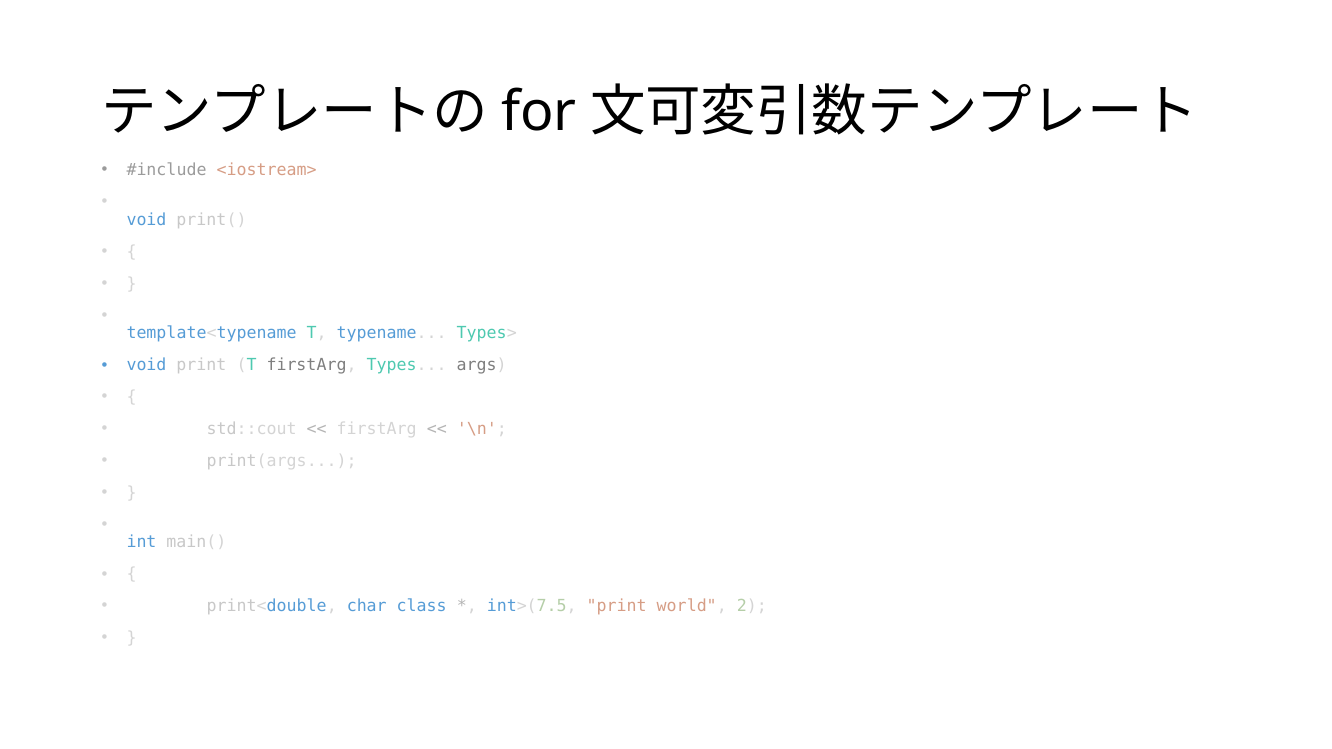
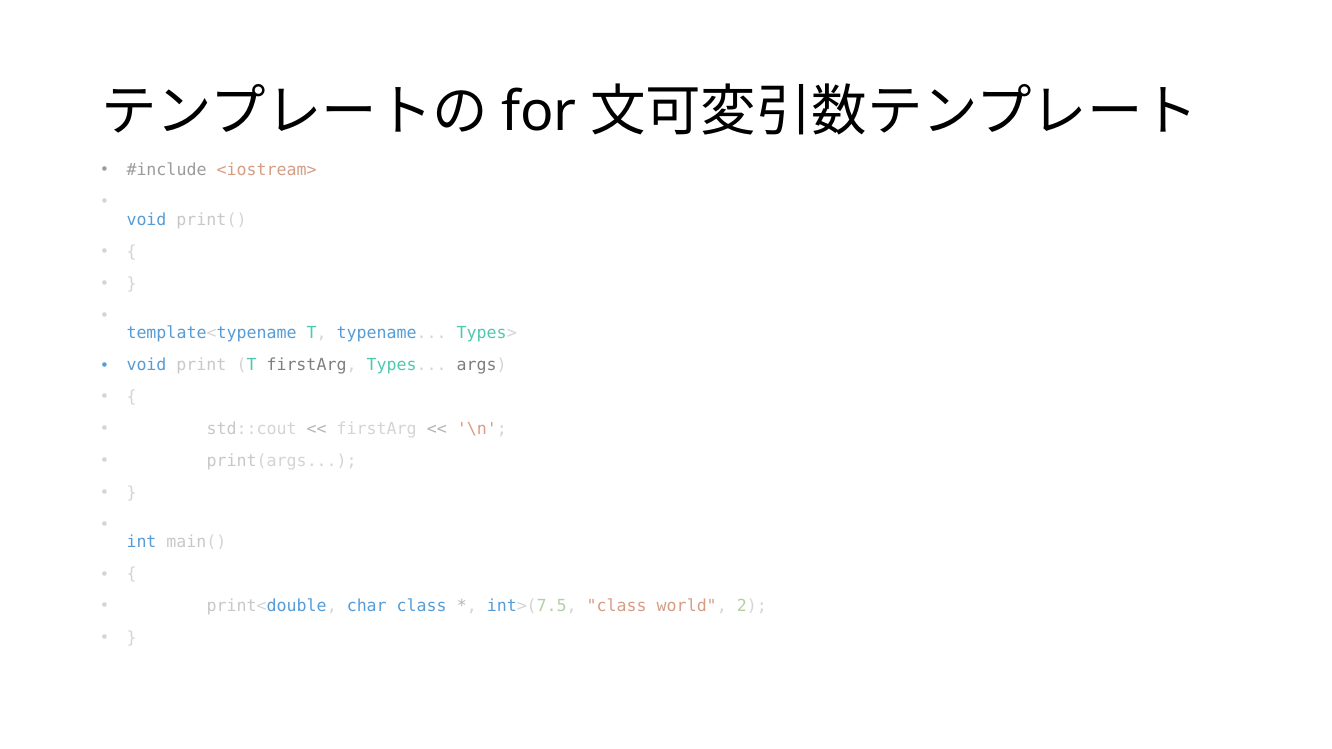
int>(7.5 print: print -> class (617, 606)
